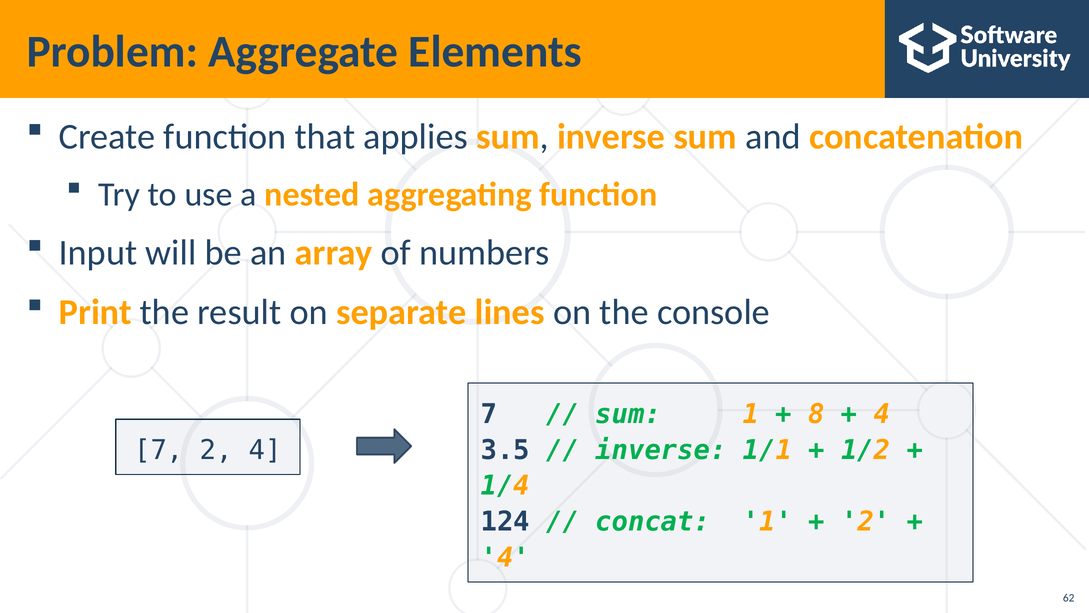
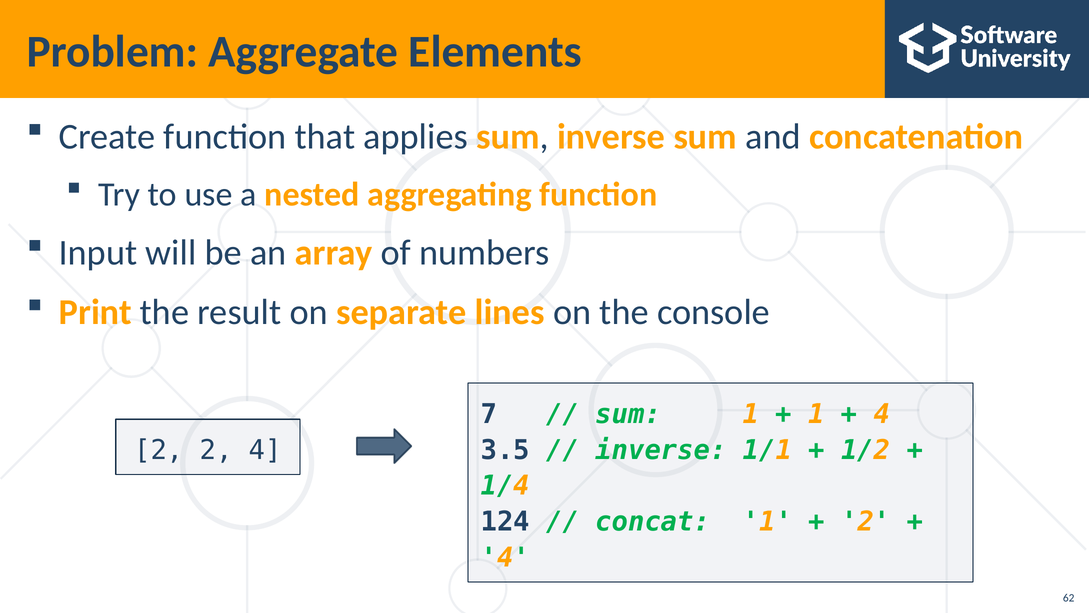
8: 8 -> 1 (816, 414)
7: 7 -> 2 (159, 450)
